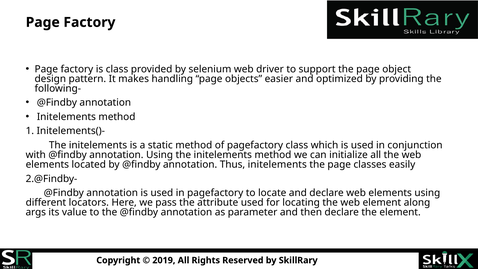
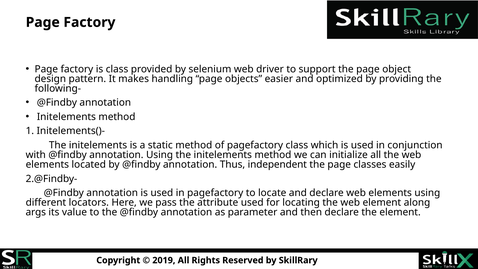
Thus initelements: initelements -> independent (277, 164)
